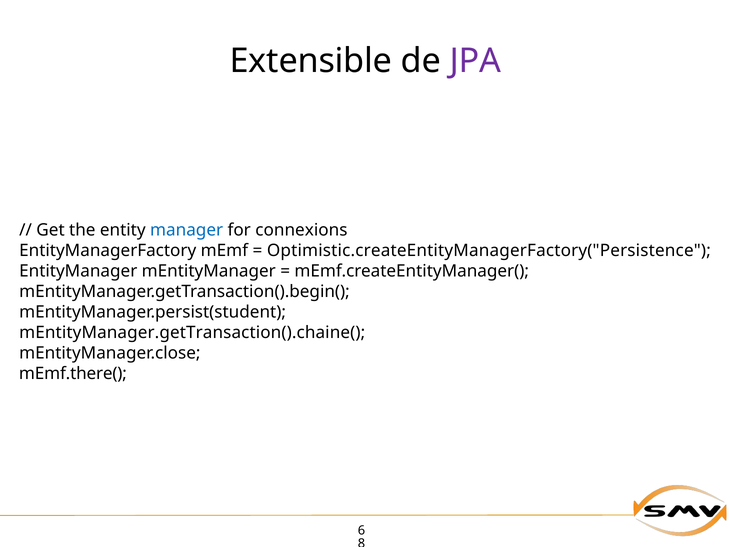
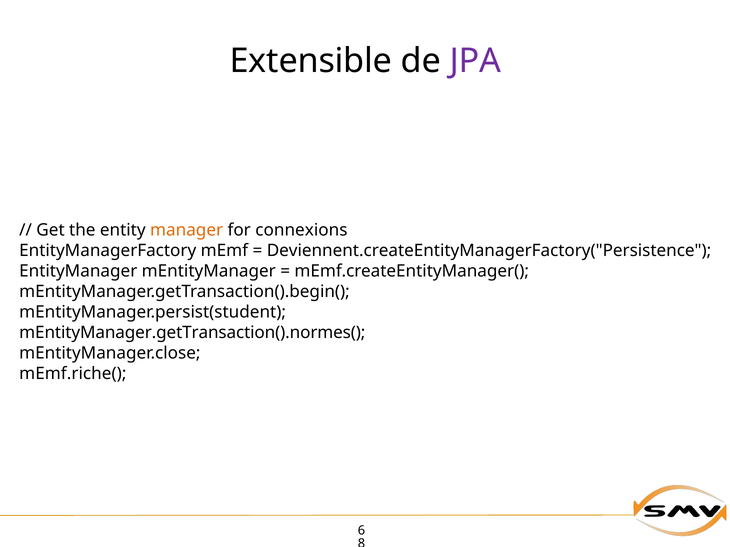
manager colour: blue -> orange (187, 230)
Optimistic.createEntityManagerFactory("Persistence: Optimistic.createEntityManagerFactory("Persistence -> Deviennent.createEntityManagerFactory("Persistence (489, 251)
mEntityManager.getTransaction().chaine(: mEntityManager.getTransaction().chaine( -> mEntityManager.getTransaction().normes( (192, 333)
mEmf.there(: mEmf.there( -> mEmf.riche( (73, 374)
